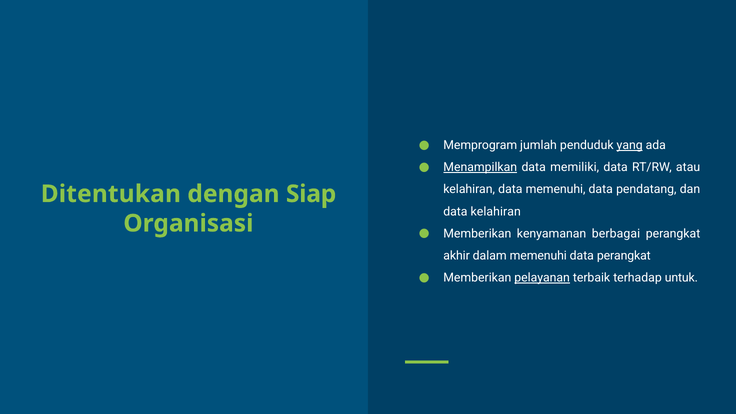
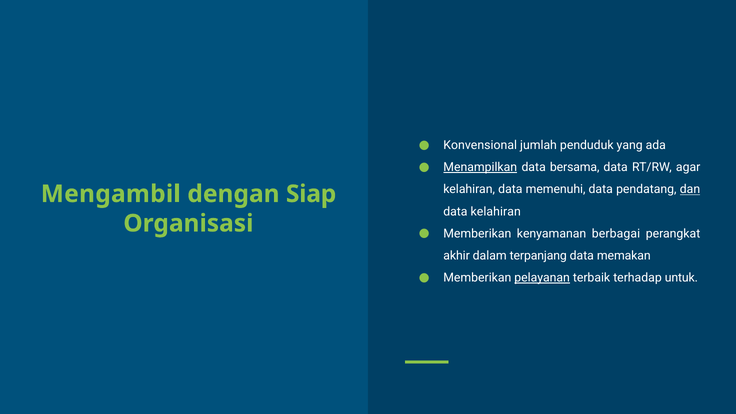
Memprogram: Memprogram -> Konvensional (480, 145)
yang underline: present -> none (630, 145)
memiliki: memiliki -> bersama (575, 167)
atau: atau -> agar (688, 167)
dan underline: none -> present (690, 189)
Ditentukan: Ditentukan -> Mengambil (111, 194)
dalam memenuhi: memenuhi -> terpanjang (538, 256)
data perangkat: perangkat -> memakan (624, 256)
